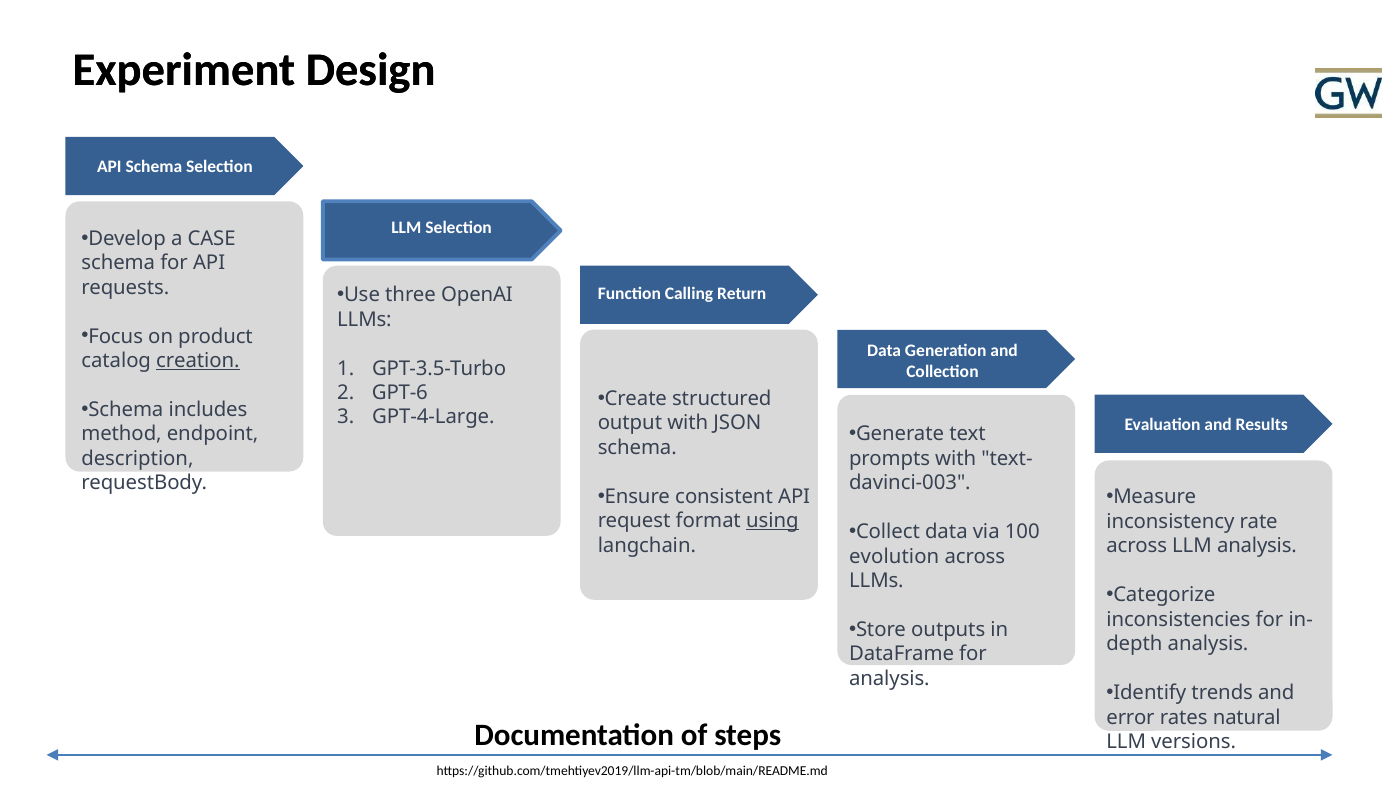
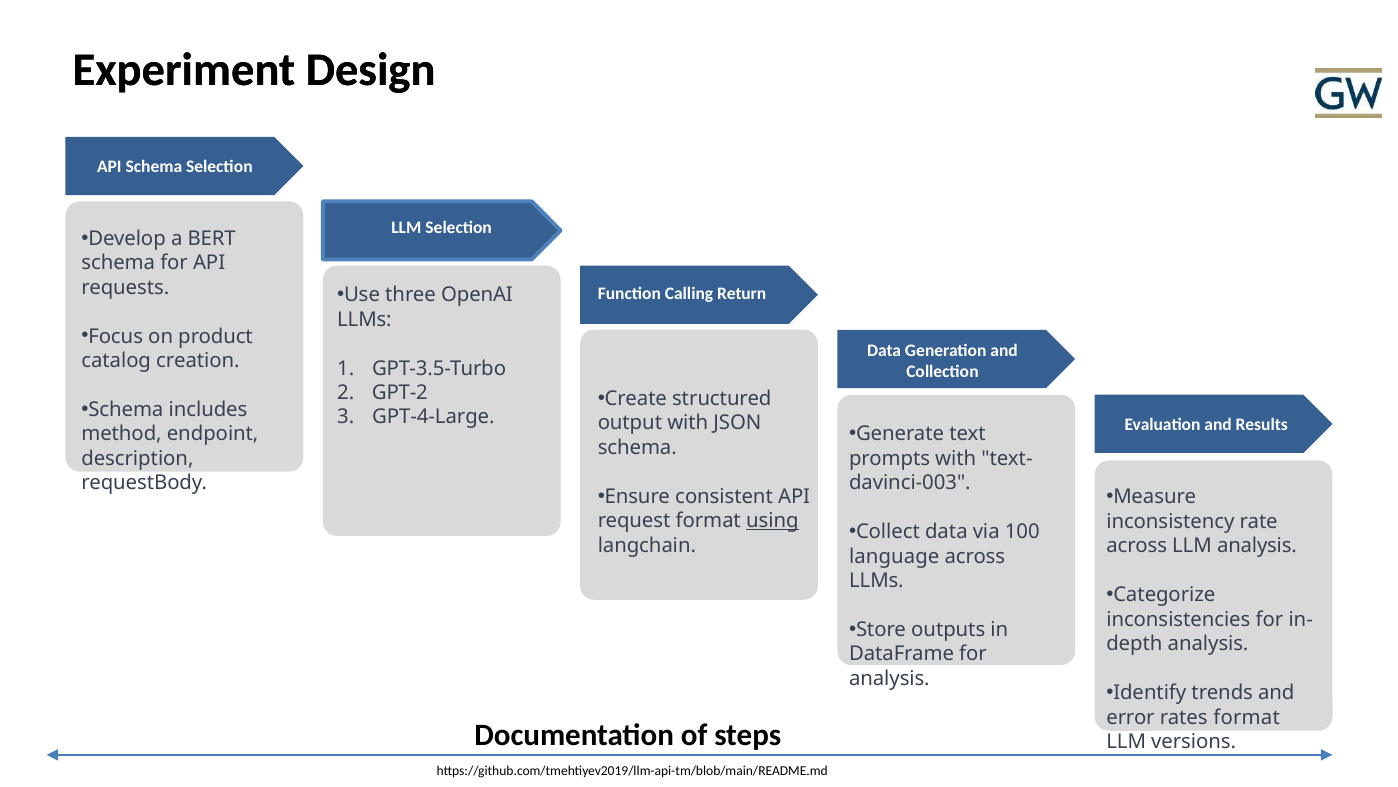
CASE: CASE -> BERT (212, 238)
creation underline: present -> none (198, 361)
GPT-6: GPT-6 -> GPT-2 (400, 392)
evolution: evolution -> language (894, 556)
rates natural: natural -> format (1247, 717)
